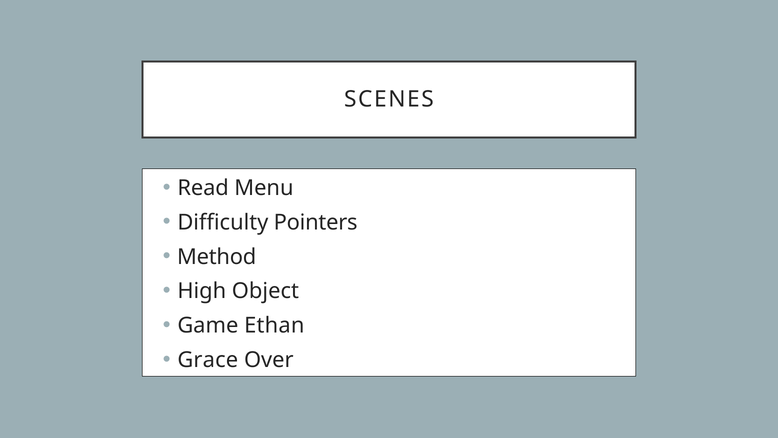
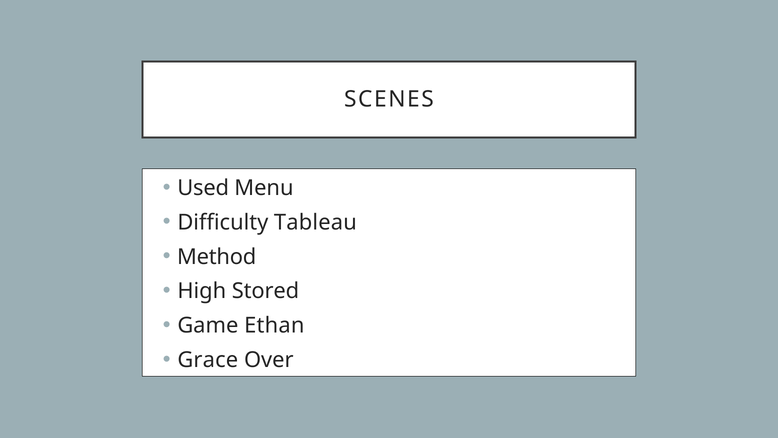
Read: Read -> Used (203, 188)
Pointers: Pointers -> Tableau (315, 222)
Object: Object -> Stored (266, 291)
